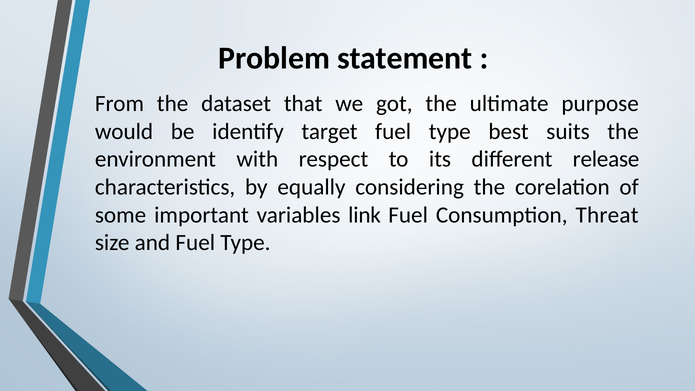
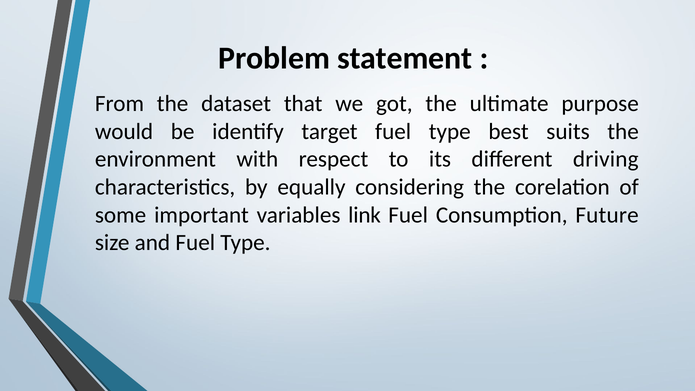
release: release -> driving (606, 159)
Threat: Threat -> Future (607, 215)
